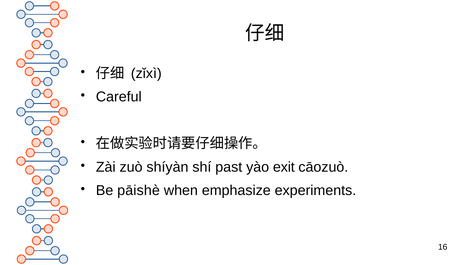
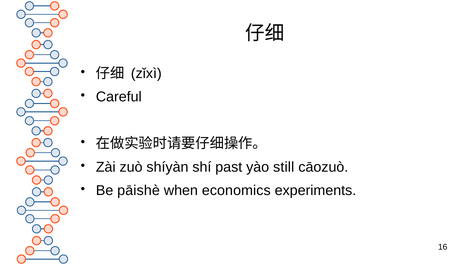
exit: exit -> still (284, 167)
emphasize: emphasize -> economics (236, 190)
